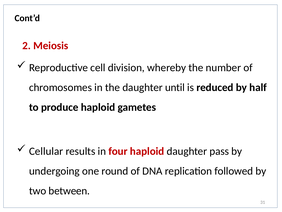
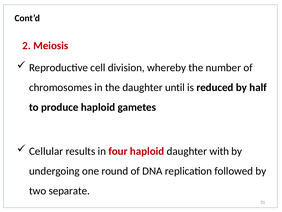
pass: pass -> with (219, 151)
between: between -> separate (69, 190)
